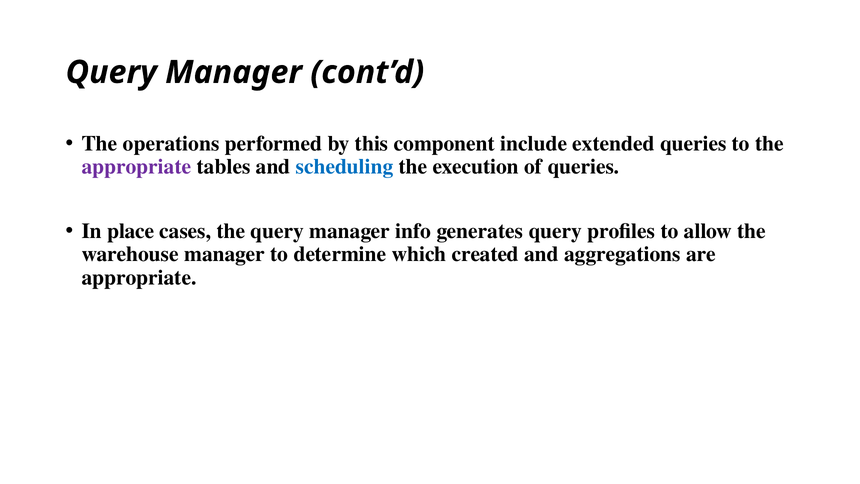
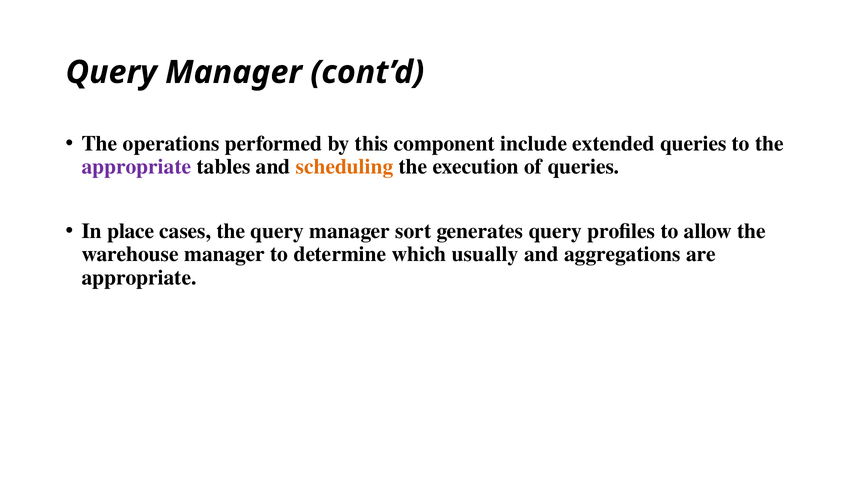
scheduling colour: blue -> orange (345, 167)
info: info -> sort (413, 231)
created: created -> usually (485, 254)
